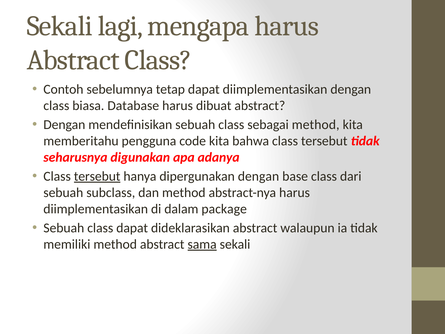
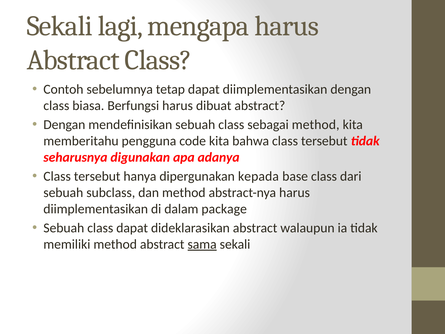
Database: Database -> Berfungsi (133, 106)
tersebut underline: present -> none (97, 176)
dipergunakan dengan: dengan -> kepada (258, 176)
